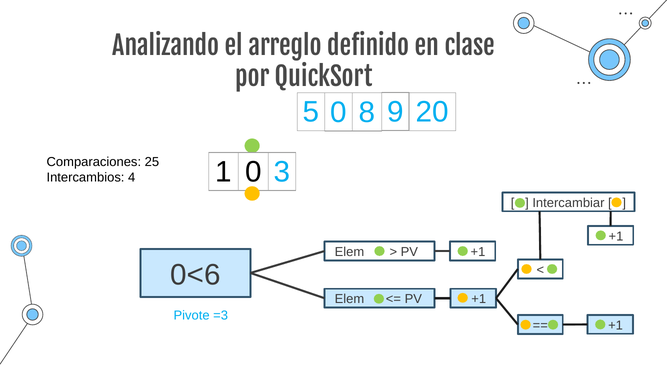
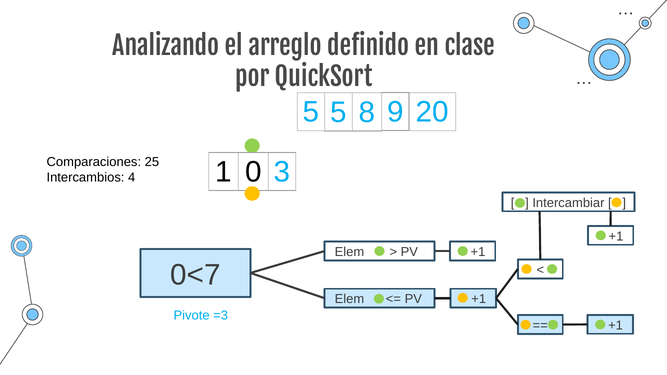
5 0: 0 -> 5 (338, 112)
0<6: 0<6 -> 0<7 (196, 275)
